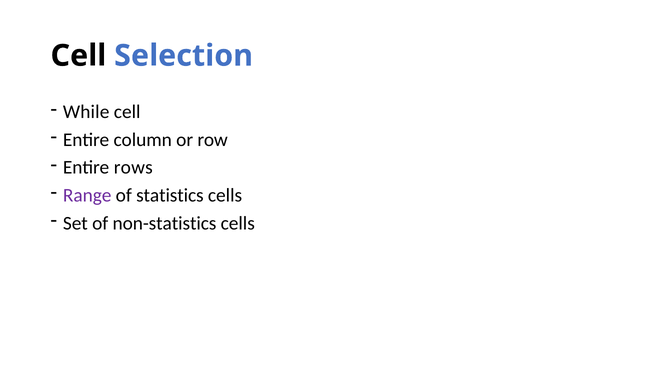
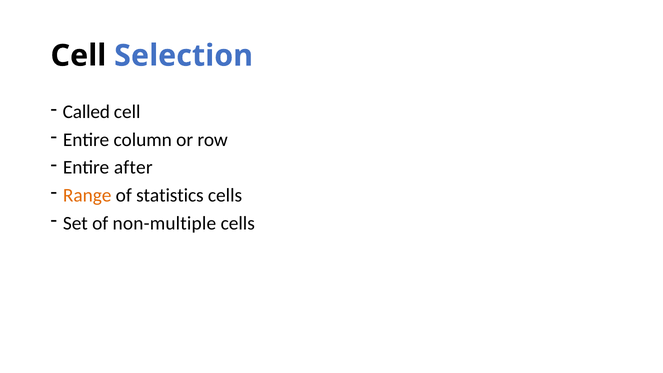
While: While -> Called (86, 112)
rows: rows -> after (133, 168)
Range colour: purple -> orange (87, 195)
non-statistics: non-statistics -> non-multiple (164, 223)
